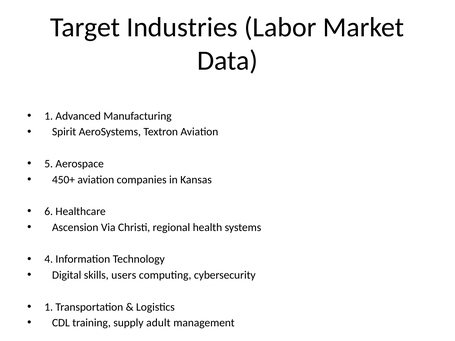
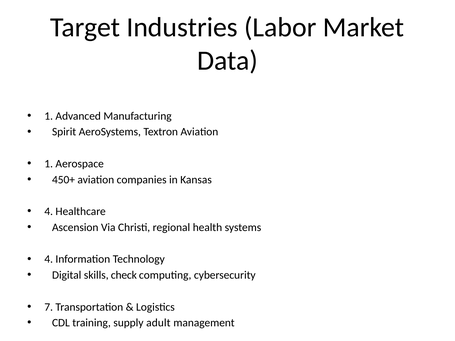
5: 5 -> 1 (49, 164)
6: 6 -> 4 (49, 212)
users: users -> check (124, 275)
1: 1 -> 7 (49, 307)
